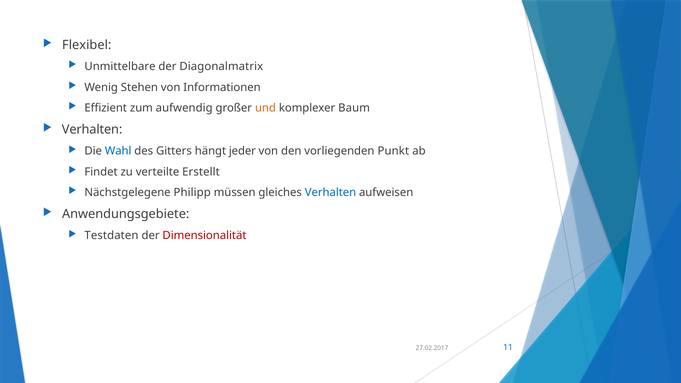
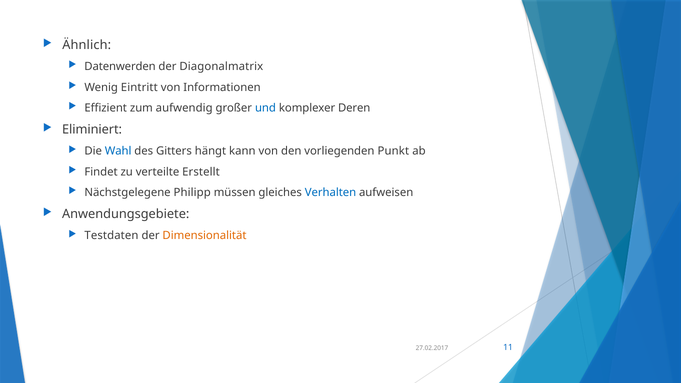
Flexibel: Flexibel -> Ähnlich (87, 45)
Unmittelbare: Unmittelbare -> Datenwerden (120, 67)
Stehen: Stehen -> Eintritt (139, 87)
und colour: orange -> blue (265, 108)
Baum: Baum -> Deren (354, 108)
Verhalten: Verhalten -> Eliminiert (92, 130)
jeder: jeder -> kann (242, 151)
Dimensionalität colour: red -> orange (204, 236)
